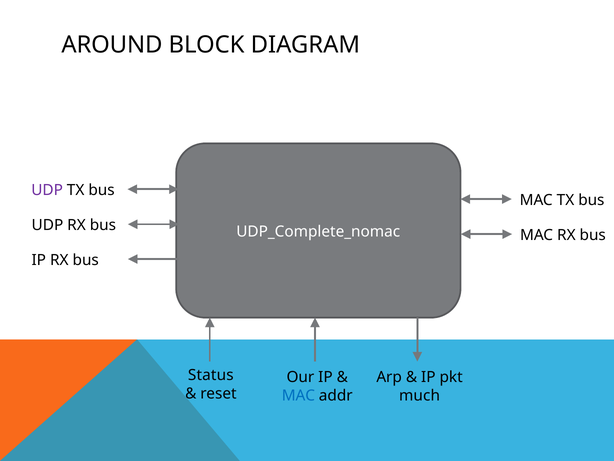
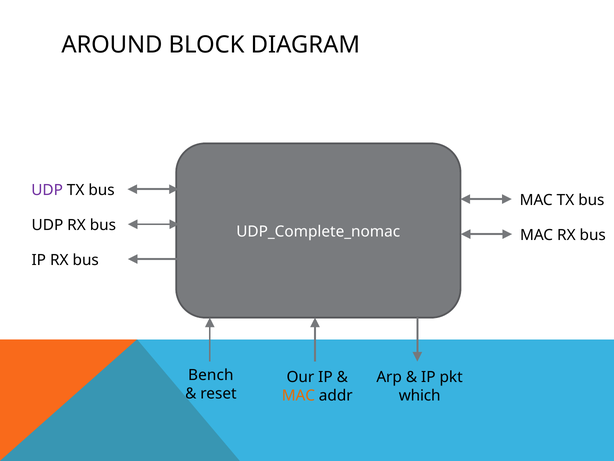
Status: Status -> Bench (211, 375)
MAC colour: blue -> orange (298, 395)
much: much -> which (420, 395)
